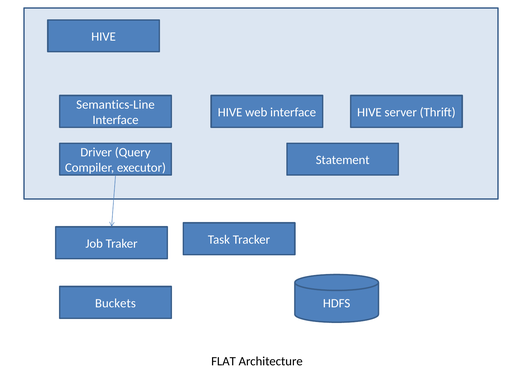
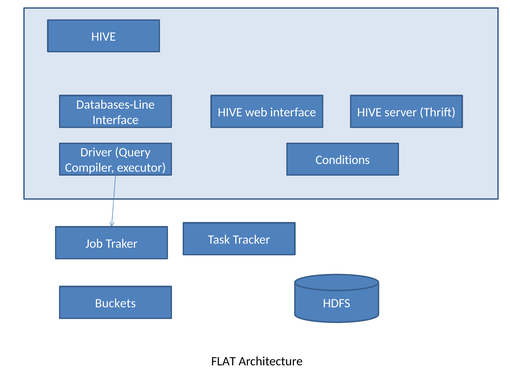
Semantics-Line: Semantics-Line -> Databases-Line (115, 105)
Statement: Statement -> Conditions (343, 160)
